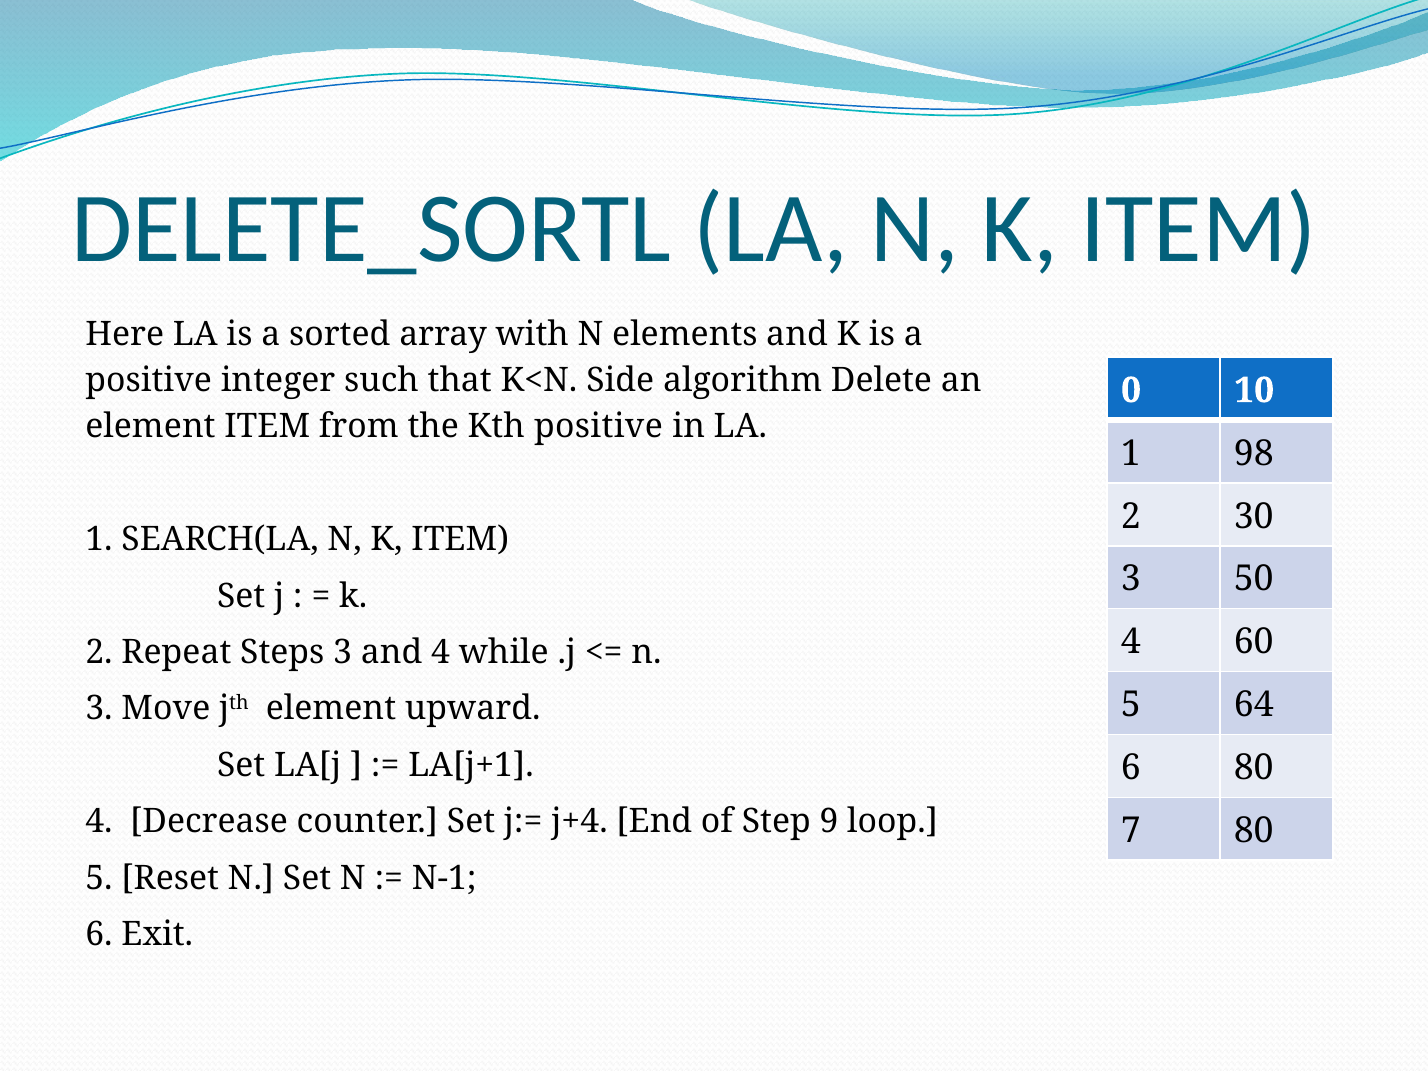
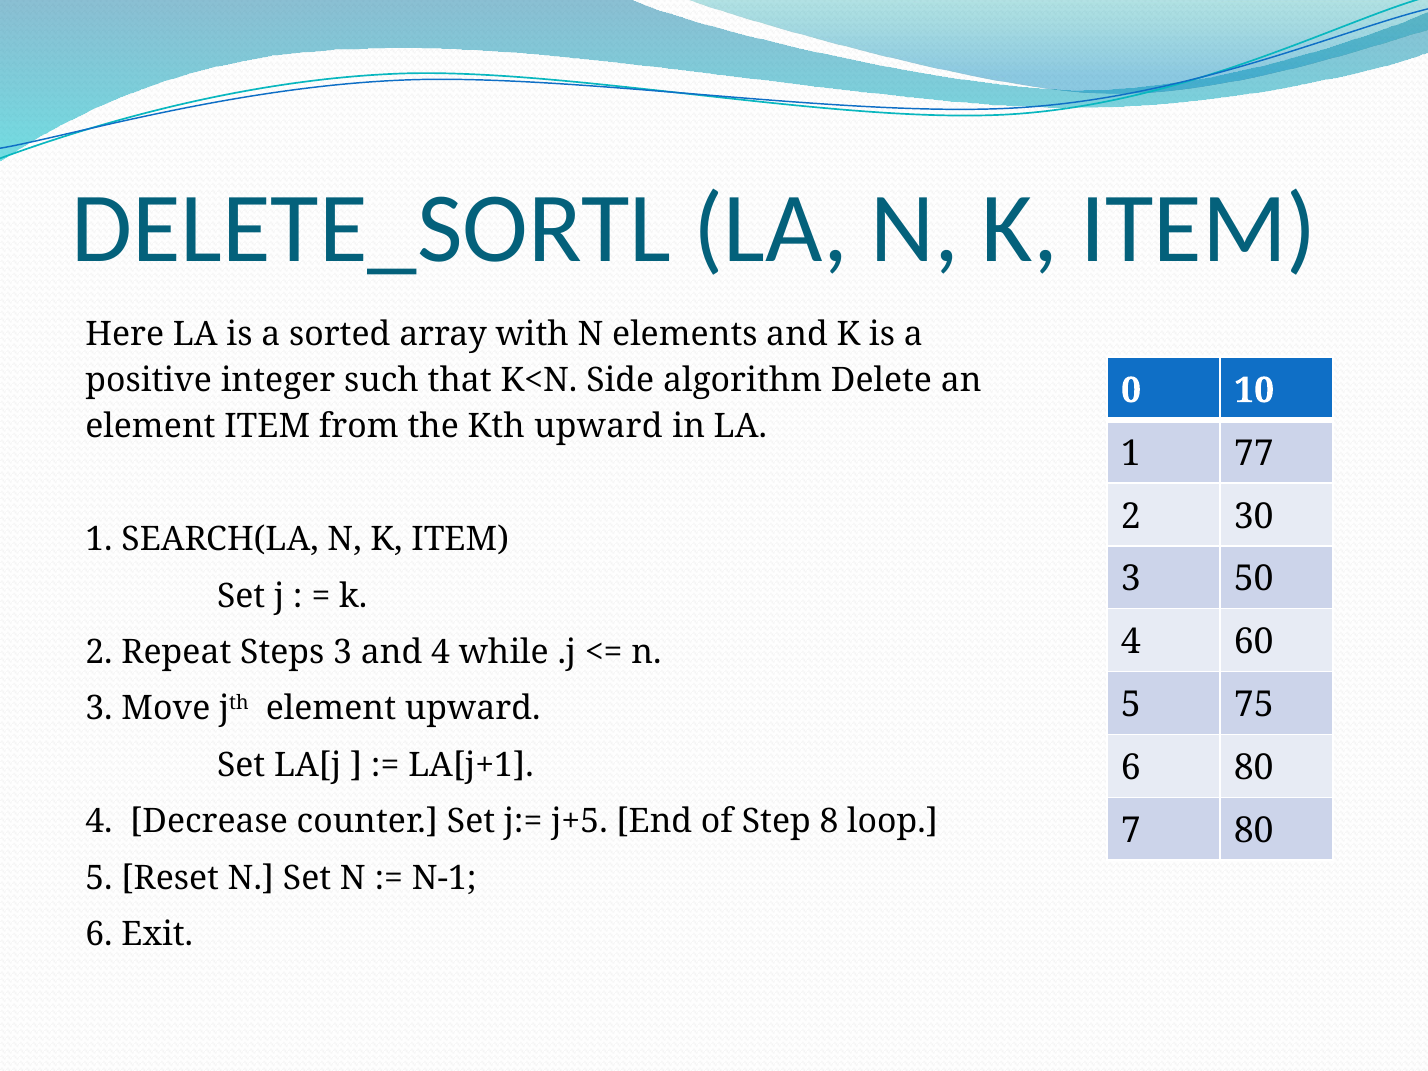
Kth positive: positive -> upward (598, 427)
98: 98 -> 77 (1254, 453)
64: 64 -> 75 (1254, 705)
j+4: j+4 -> j+5 (579, 822)
9: 9 -> 8 (829, 822)
